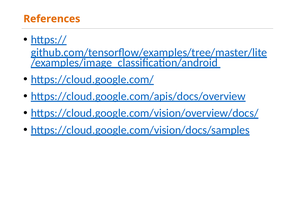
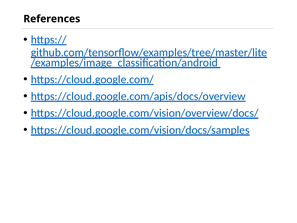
References colour: orange -> black (52, 19)
